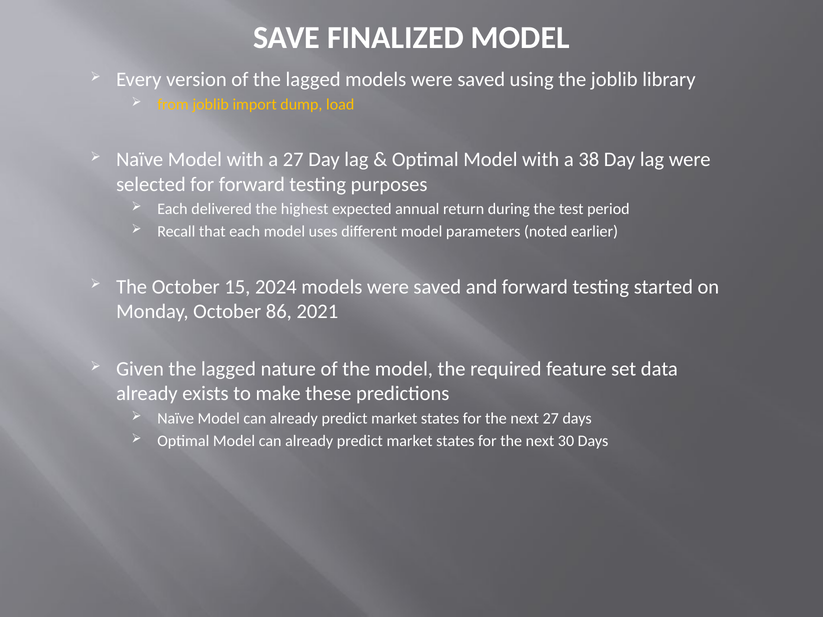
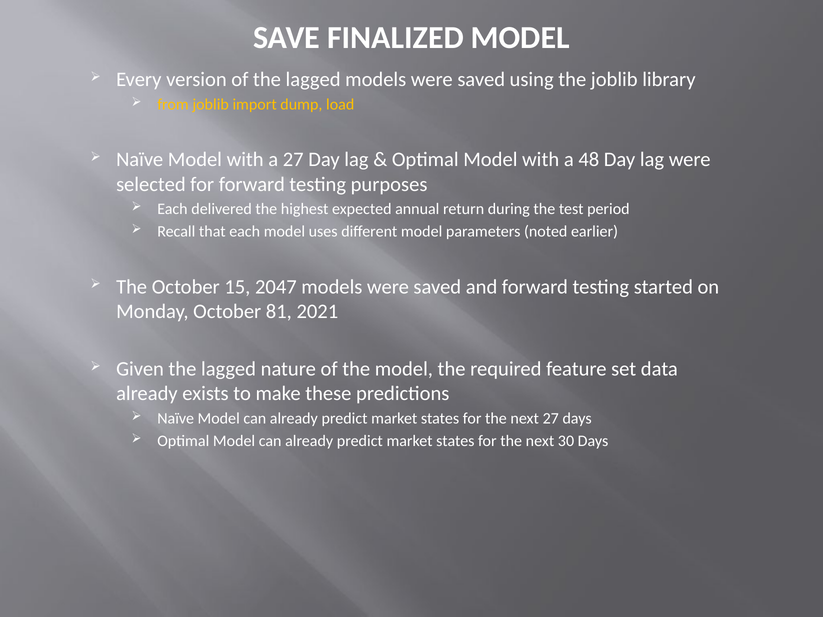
38: 38 -> 48 (589, 160)
2024: 2024 -> 2047 (276, 287)
86: 86 -> 81 (279, 312)
